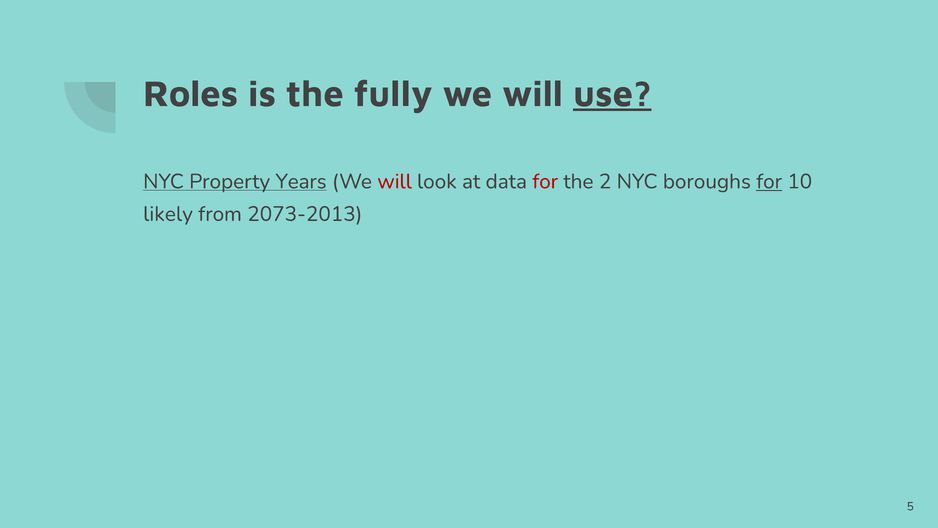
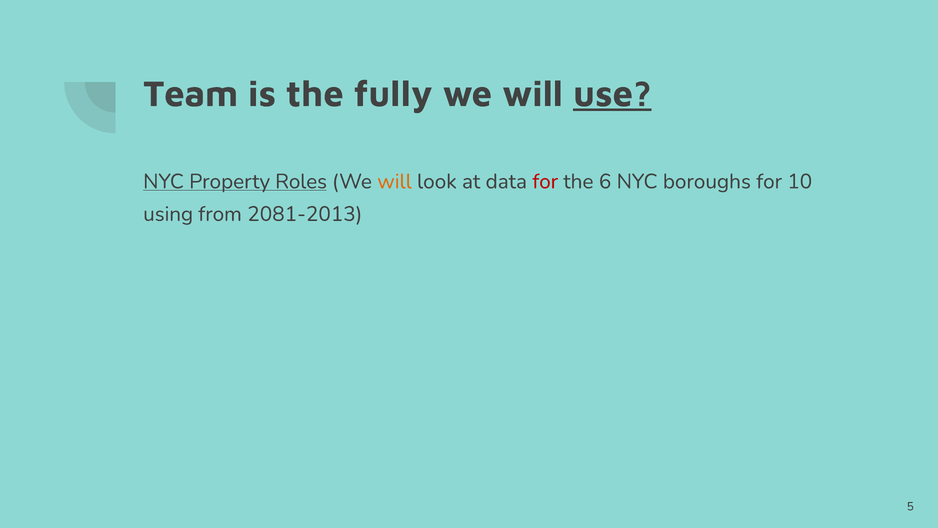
Roles: Roles -> Team (191, 94)
Years: Years -> Roles (301, 181)
will colour: red -> orange (395, 181)
2: 2 -> 6 (605, 181)
for underline: present -> none (769, 181)
likely: likely -> using (168, 214)
2073-2013: 2073-2013 -> 2081-2013 (305, 214)
